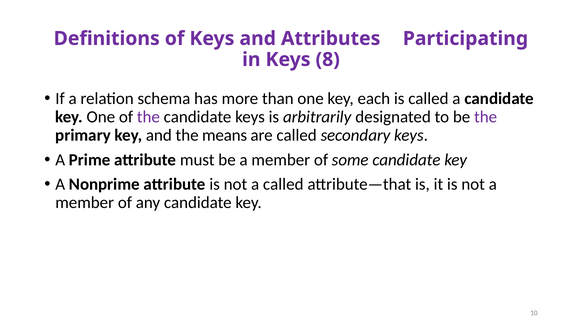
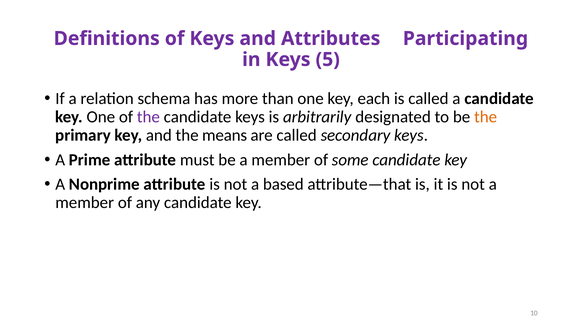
8: 8 -> 5 (328, 59)
the colour: purple -> orange (486, 117)
a called: called -> based (283, 184)
